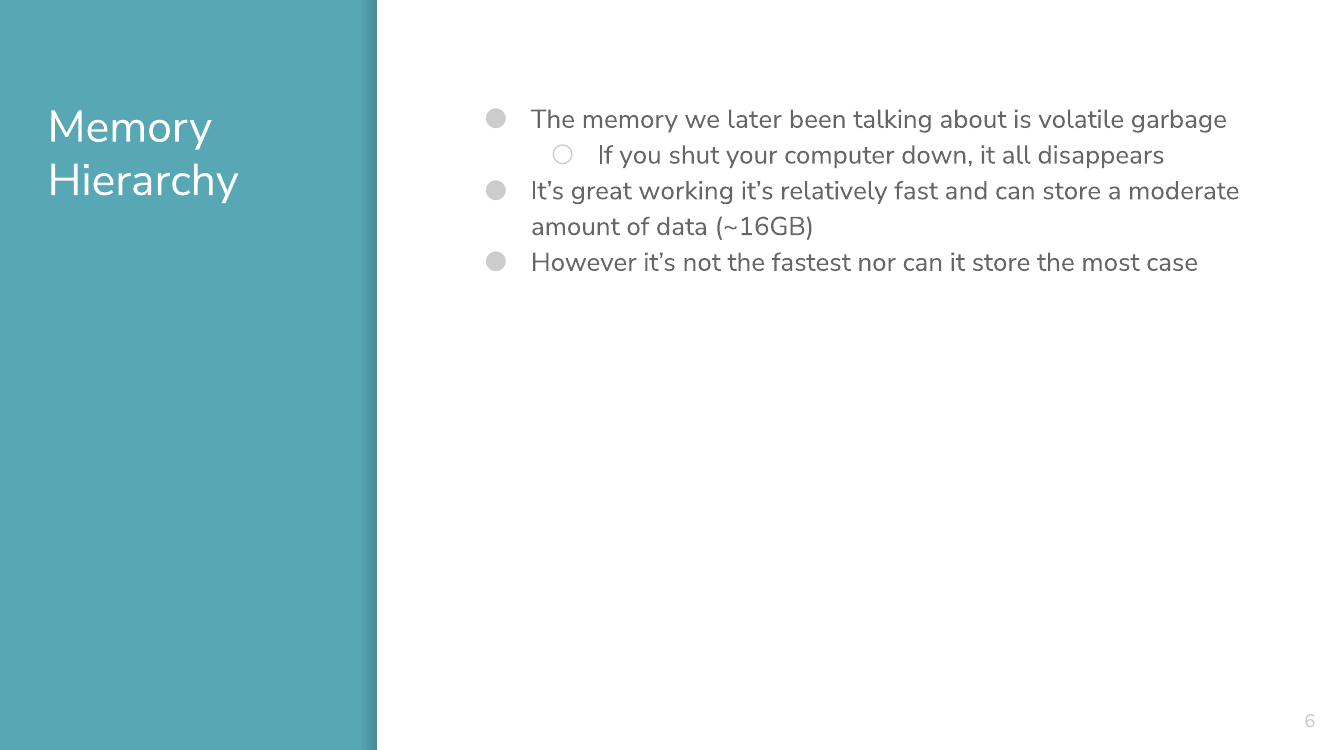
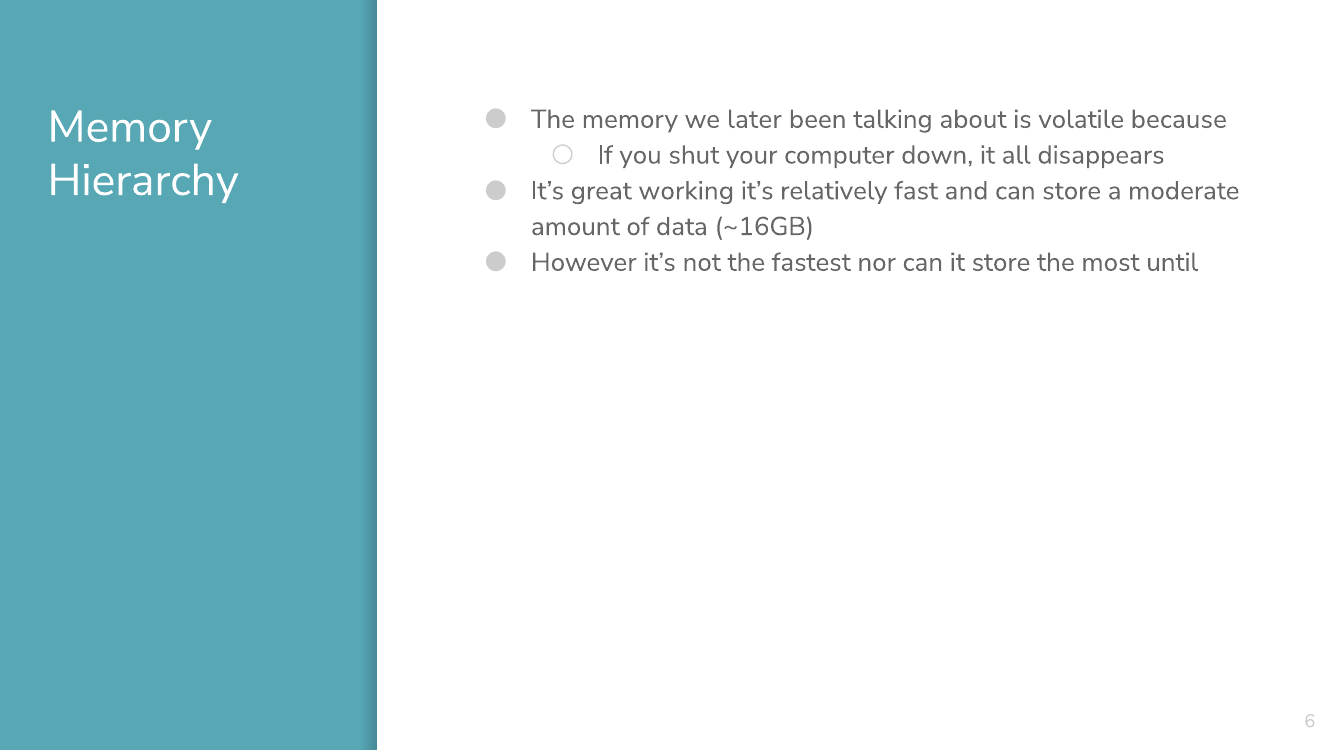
garbage: garbage -> because (1179, 119)
case: case -> until (1172, 262)
